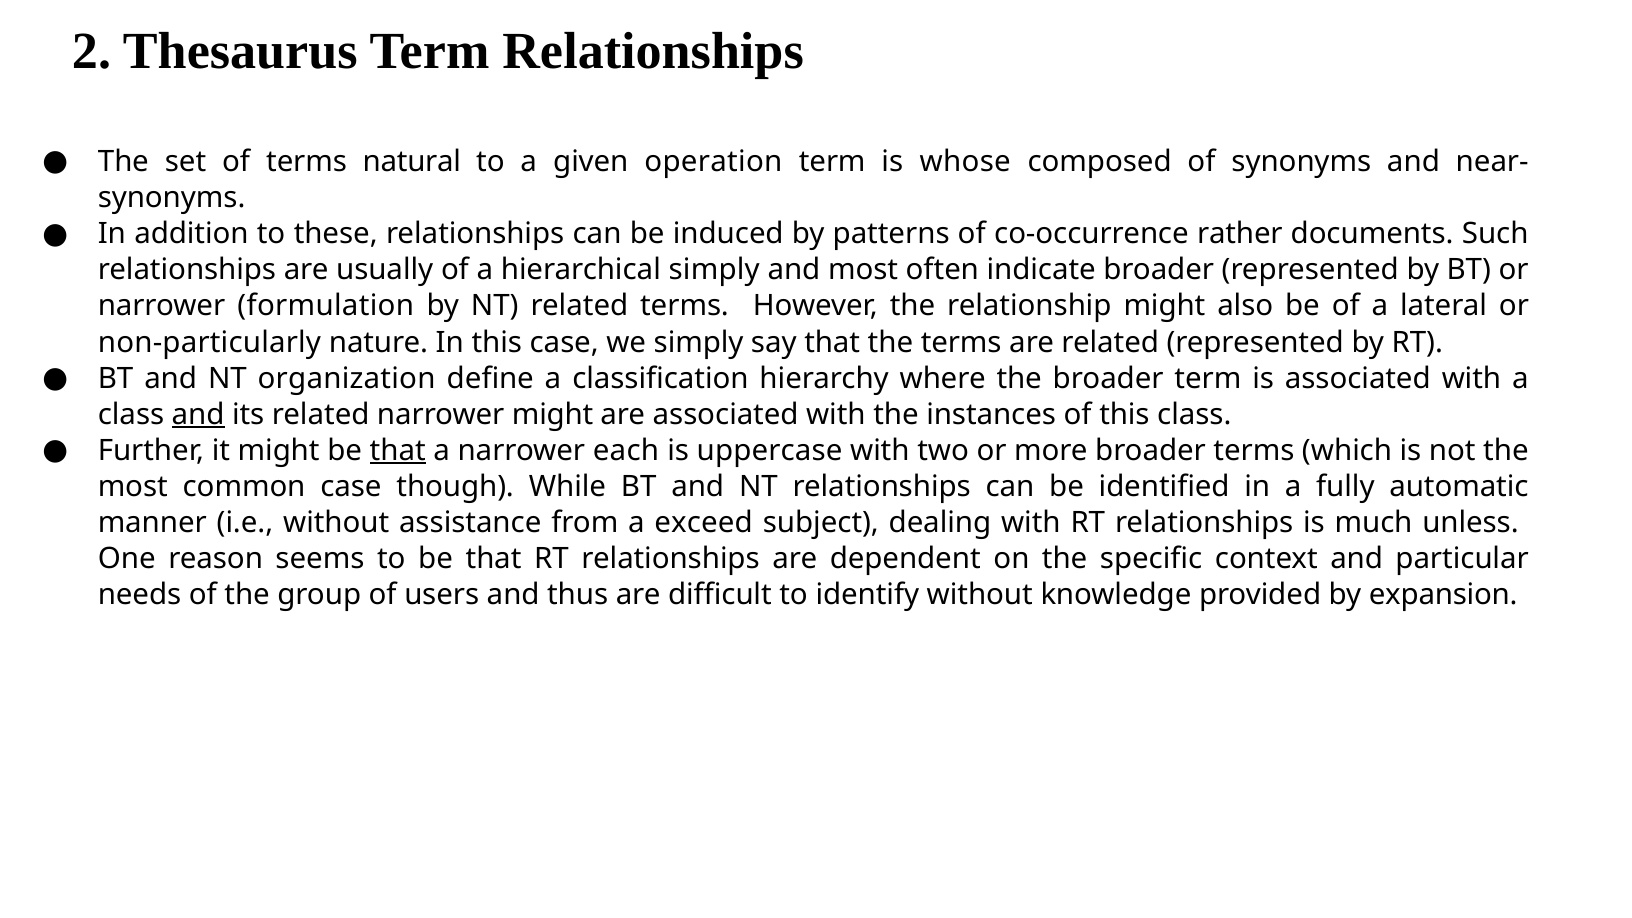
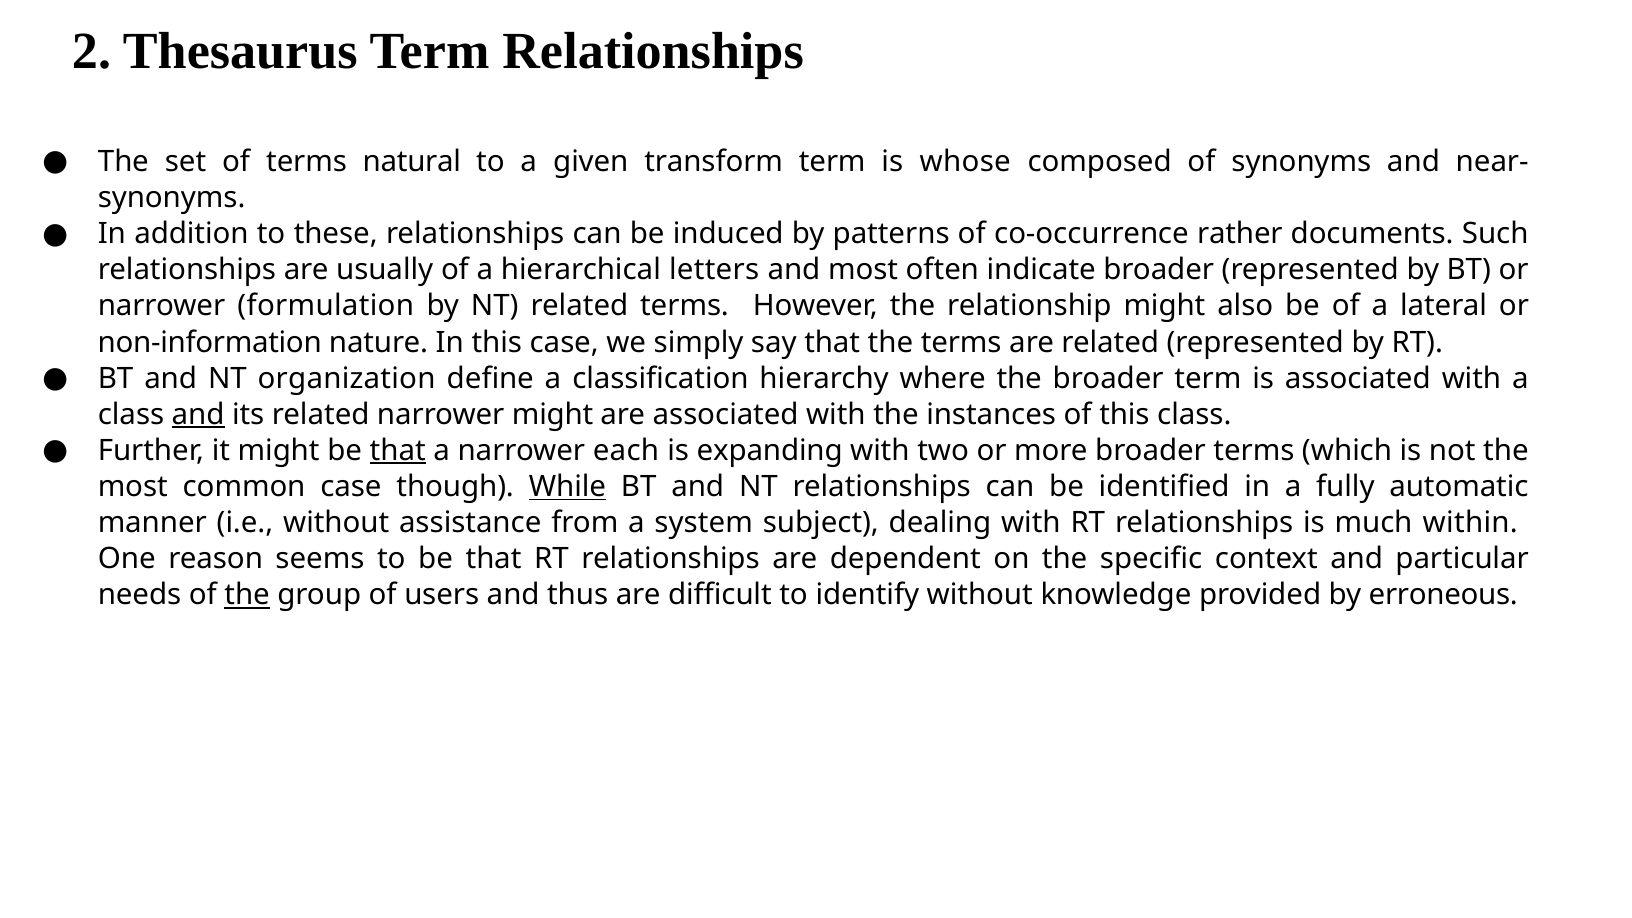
operation: operation -> transform (714, 162)
hierarchical simply: simply -> letters (714, 270)
non-particularly: non-particularly -> non-information (210, 342)
uppercase: uppercase -> expanding (770, 451)
While underline: none -> present (567, 487)
exceed: exceed -> system (704, 523)
unless: unless -> within (1470, 523)
the underline: none -> present (247, 595)
expansion: expansion -> erroneous (1443, 595)
